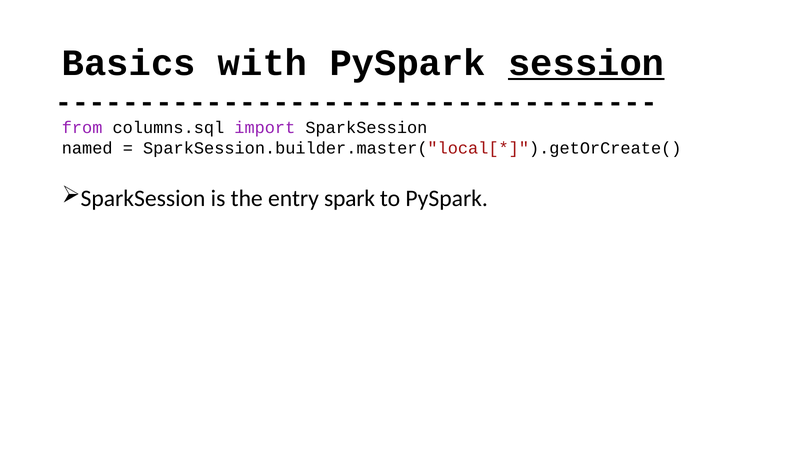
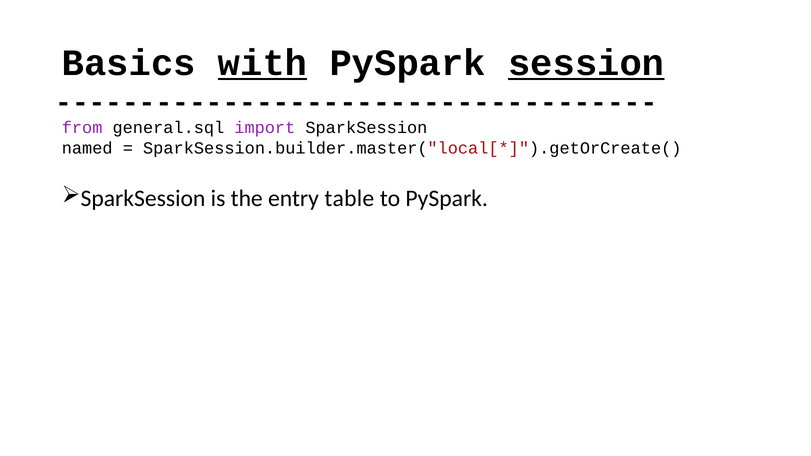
with underline: none -> present (263, 63)
columns.sql: columns.sql -> general.sql (168, 128)
spark: spark -> table (349, 199)
